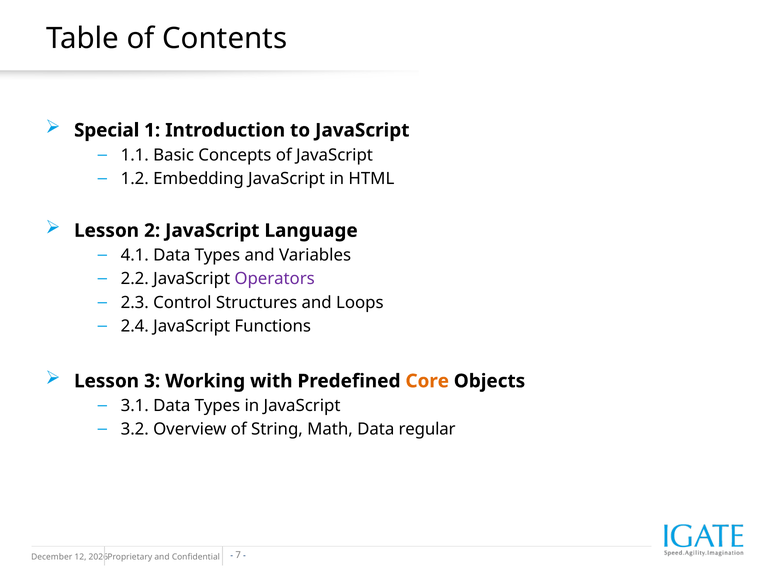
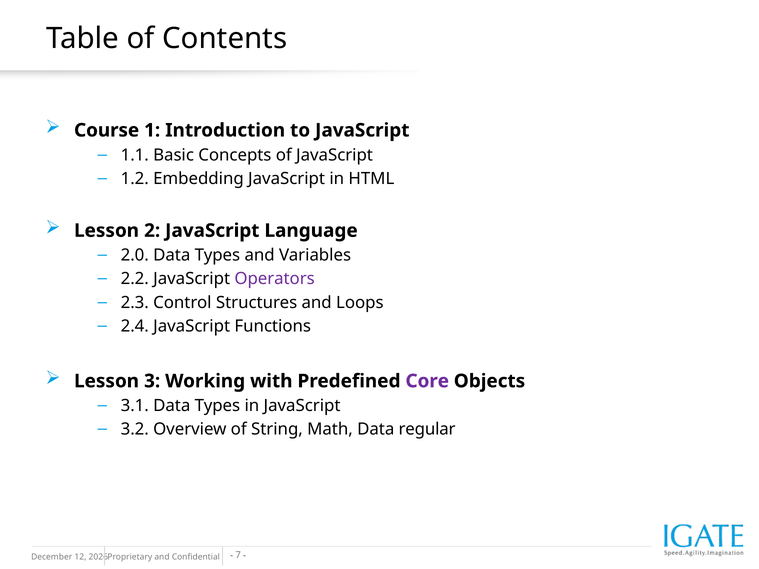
Special: Special -> Course (107, 130)
4.1: 4.1 -> 2.0 (135, 255)
Core colour: orange -> purple (427, 381)
